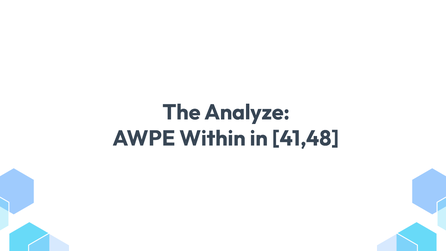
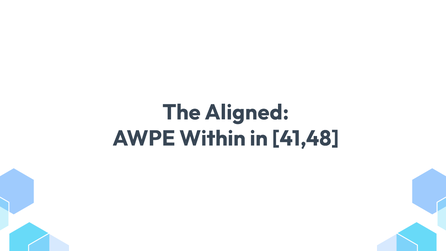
Analyze: Analyze -> Aligned (247, 112)
